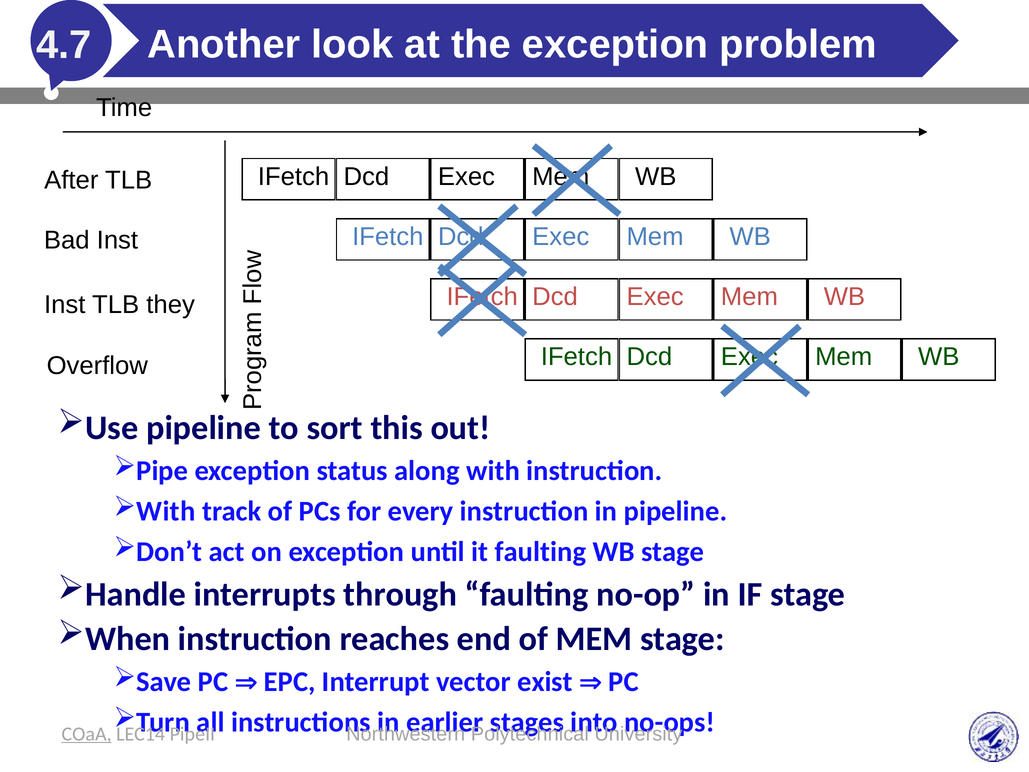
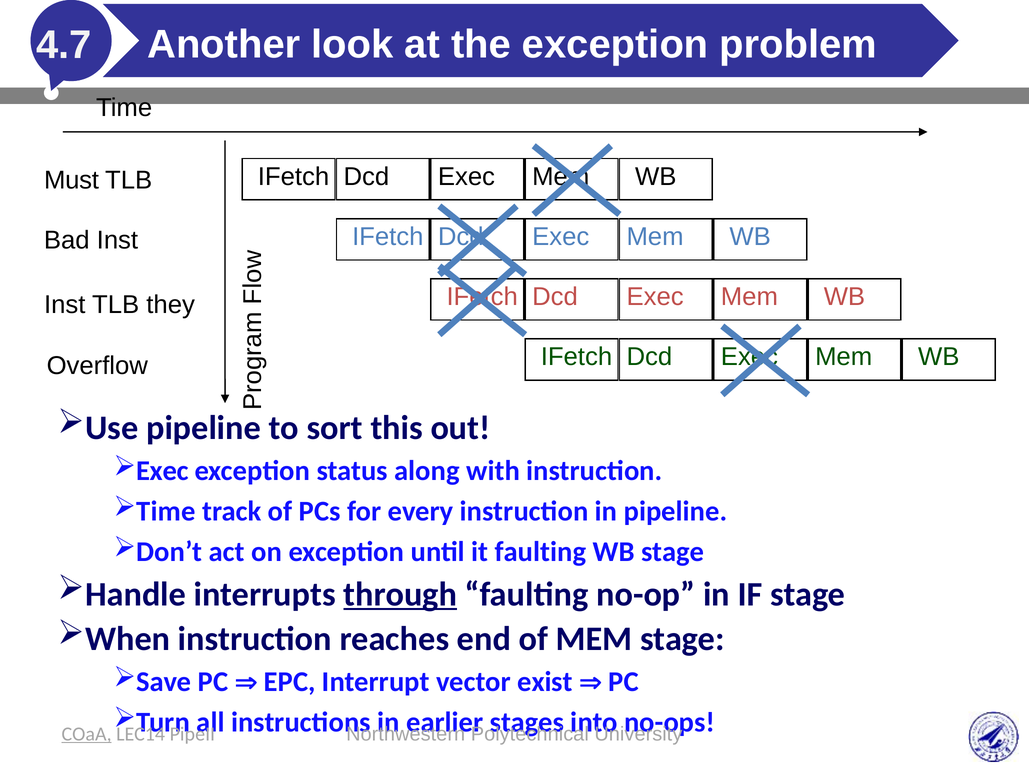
After: After -> Must (71, 180)
Pipe: Pipe -> Exec (162, 471)
With: With -> Time (166, 511)
through underline: none -> present (400, 594)
